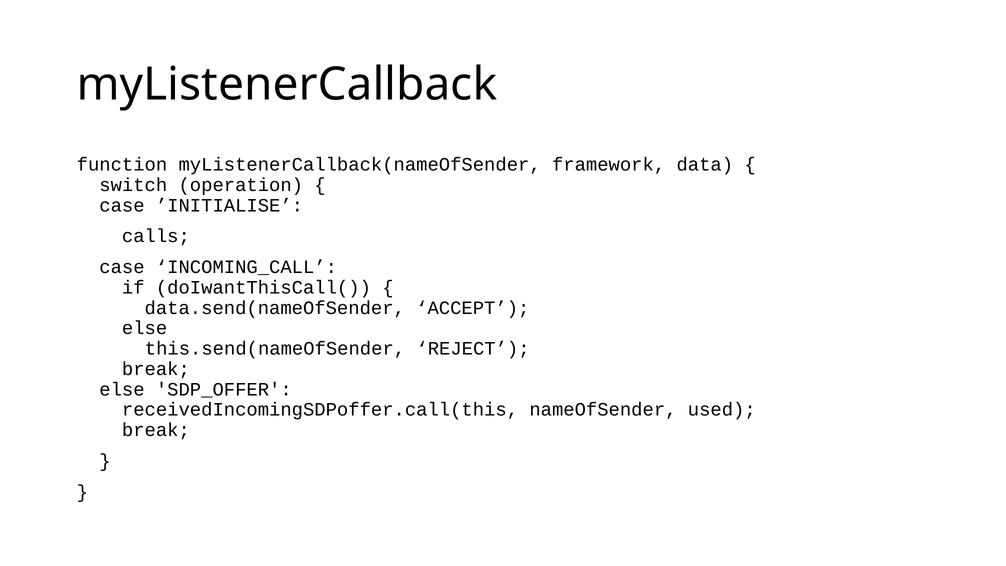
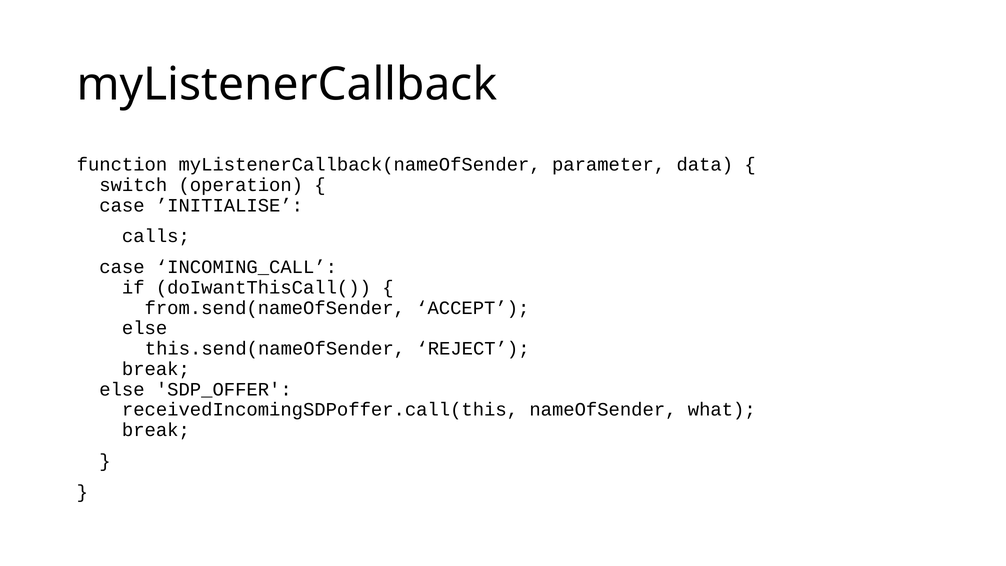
framework: framework -> parameter (609, 164)
data.send(nameOfSender: data.send(nameOfSender -> from.send(nameOfSender (275, 308)
used: used -> what (722, 410)
